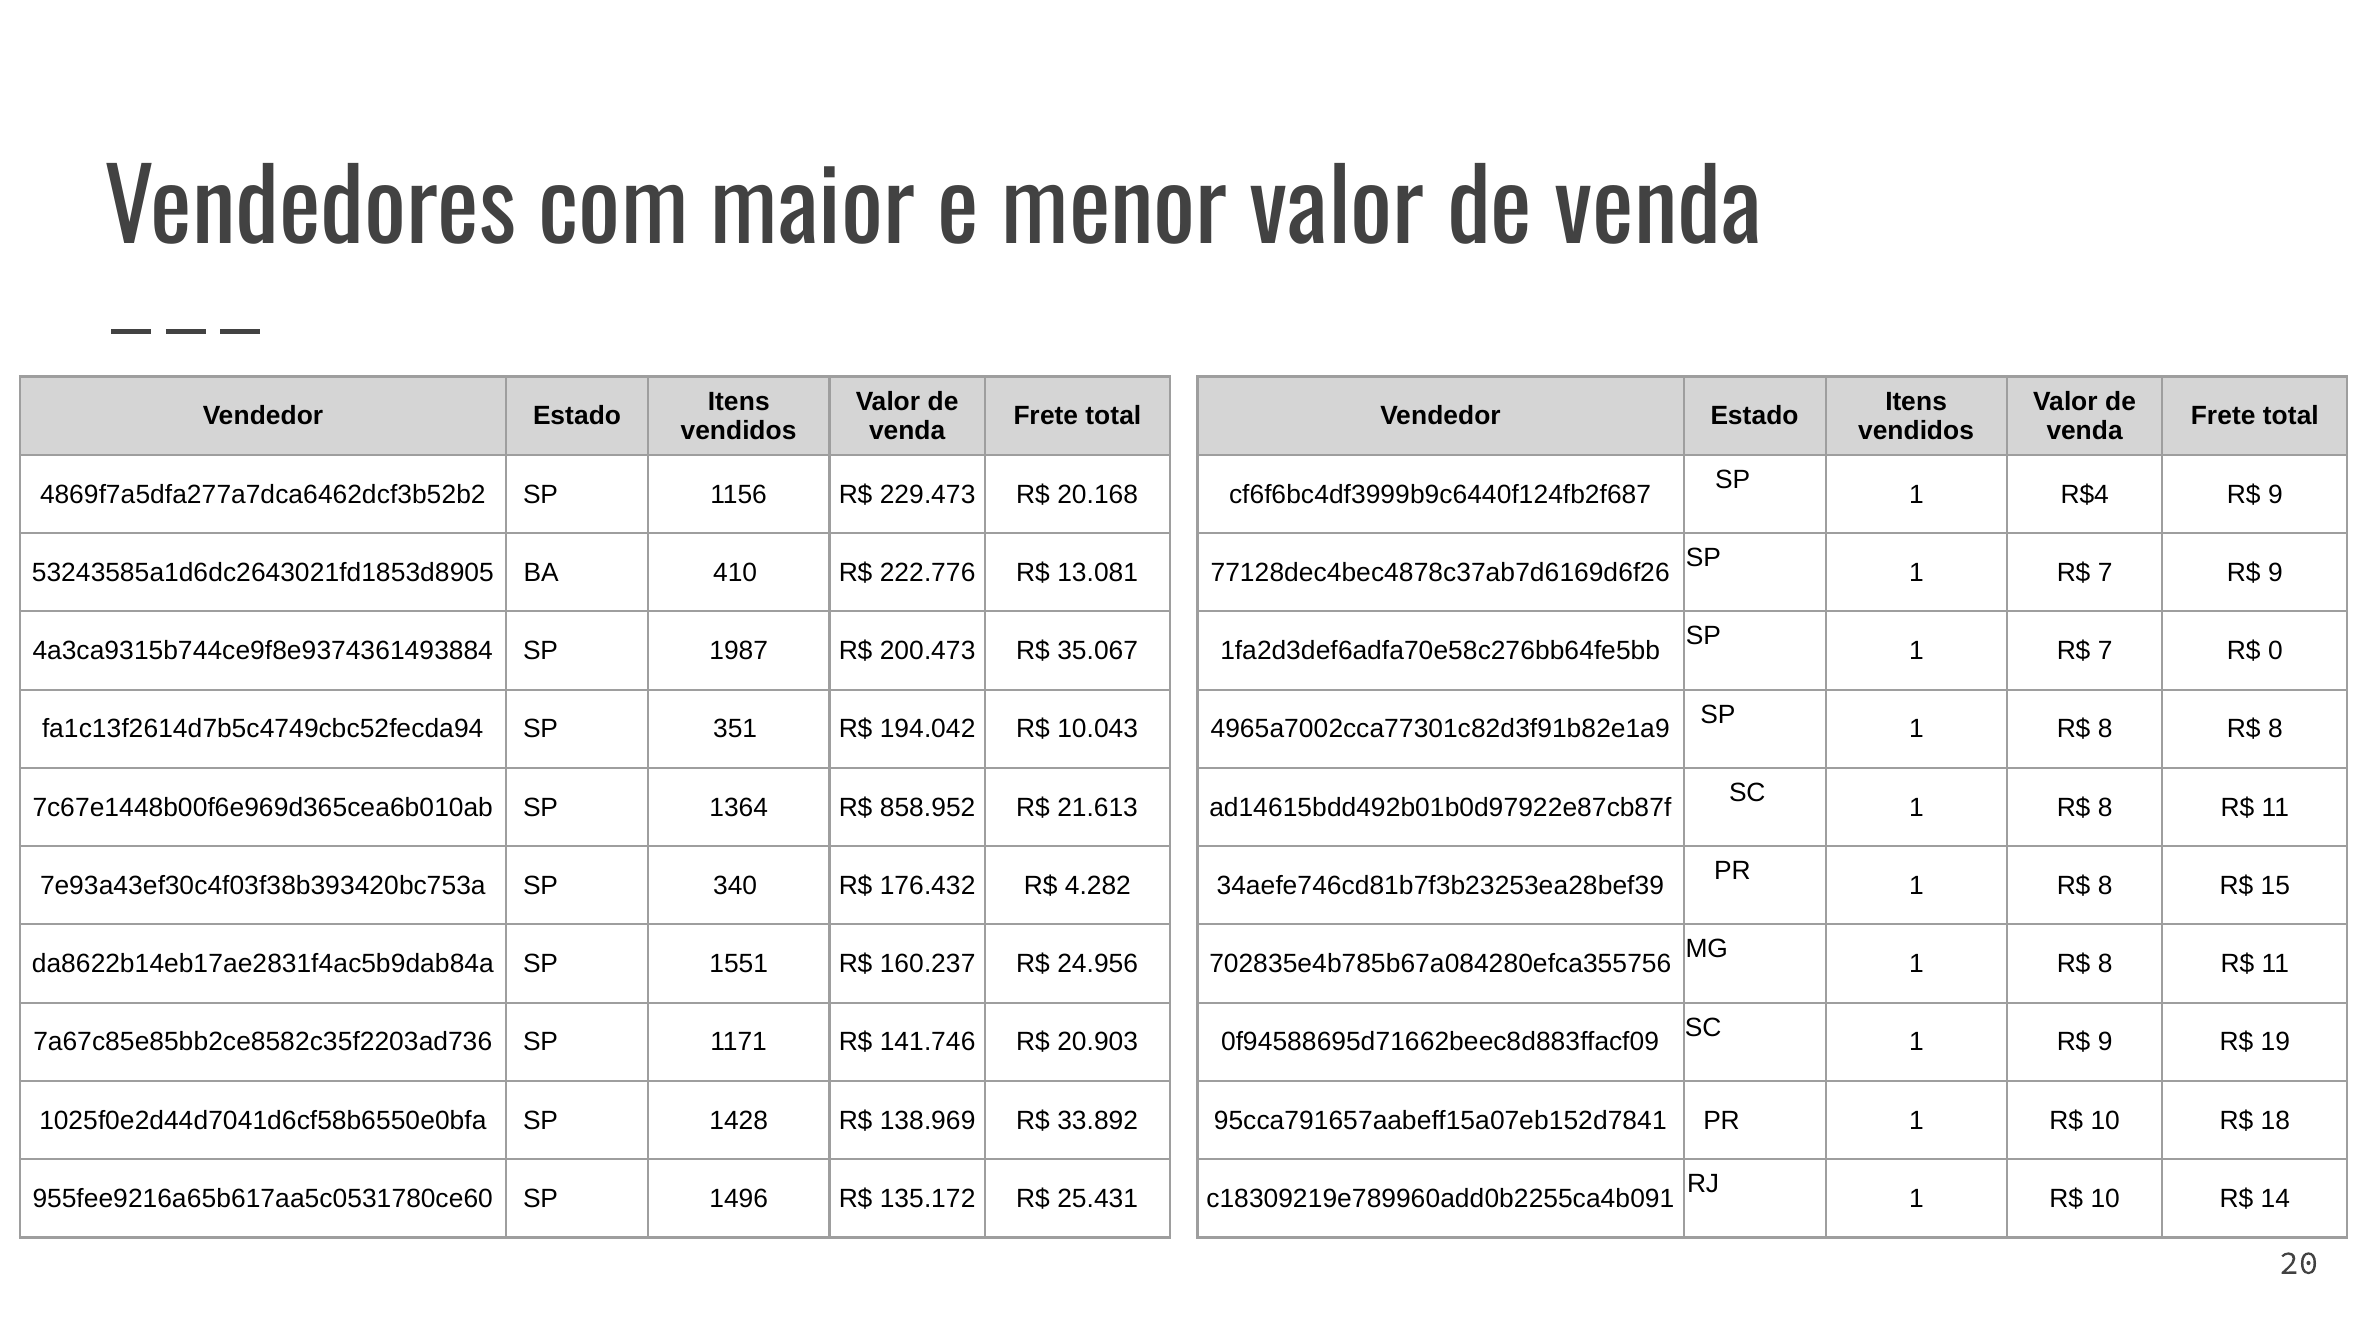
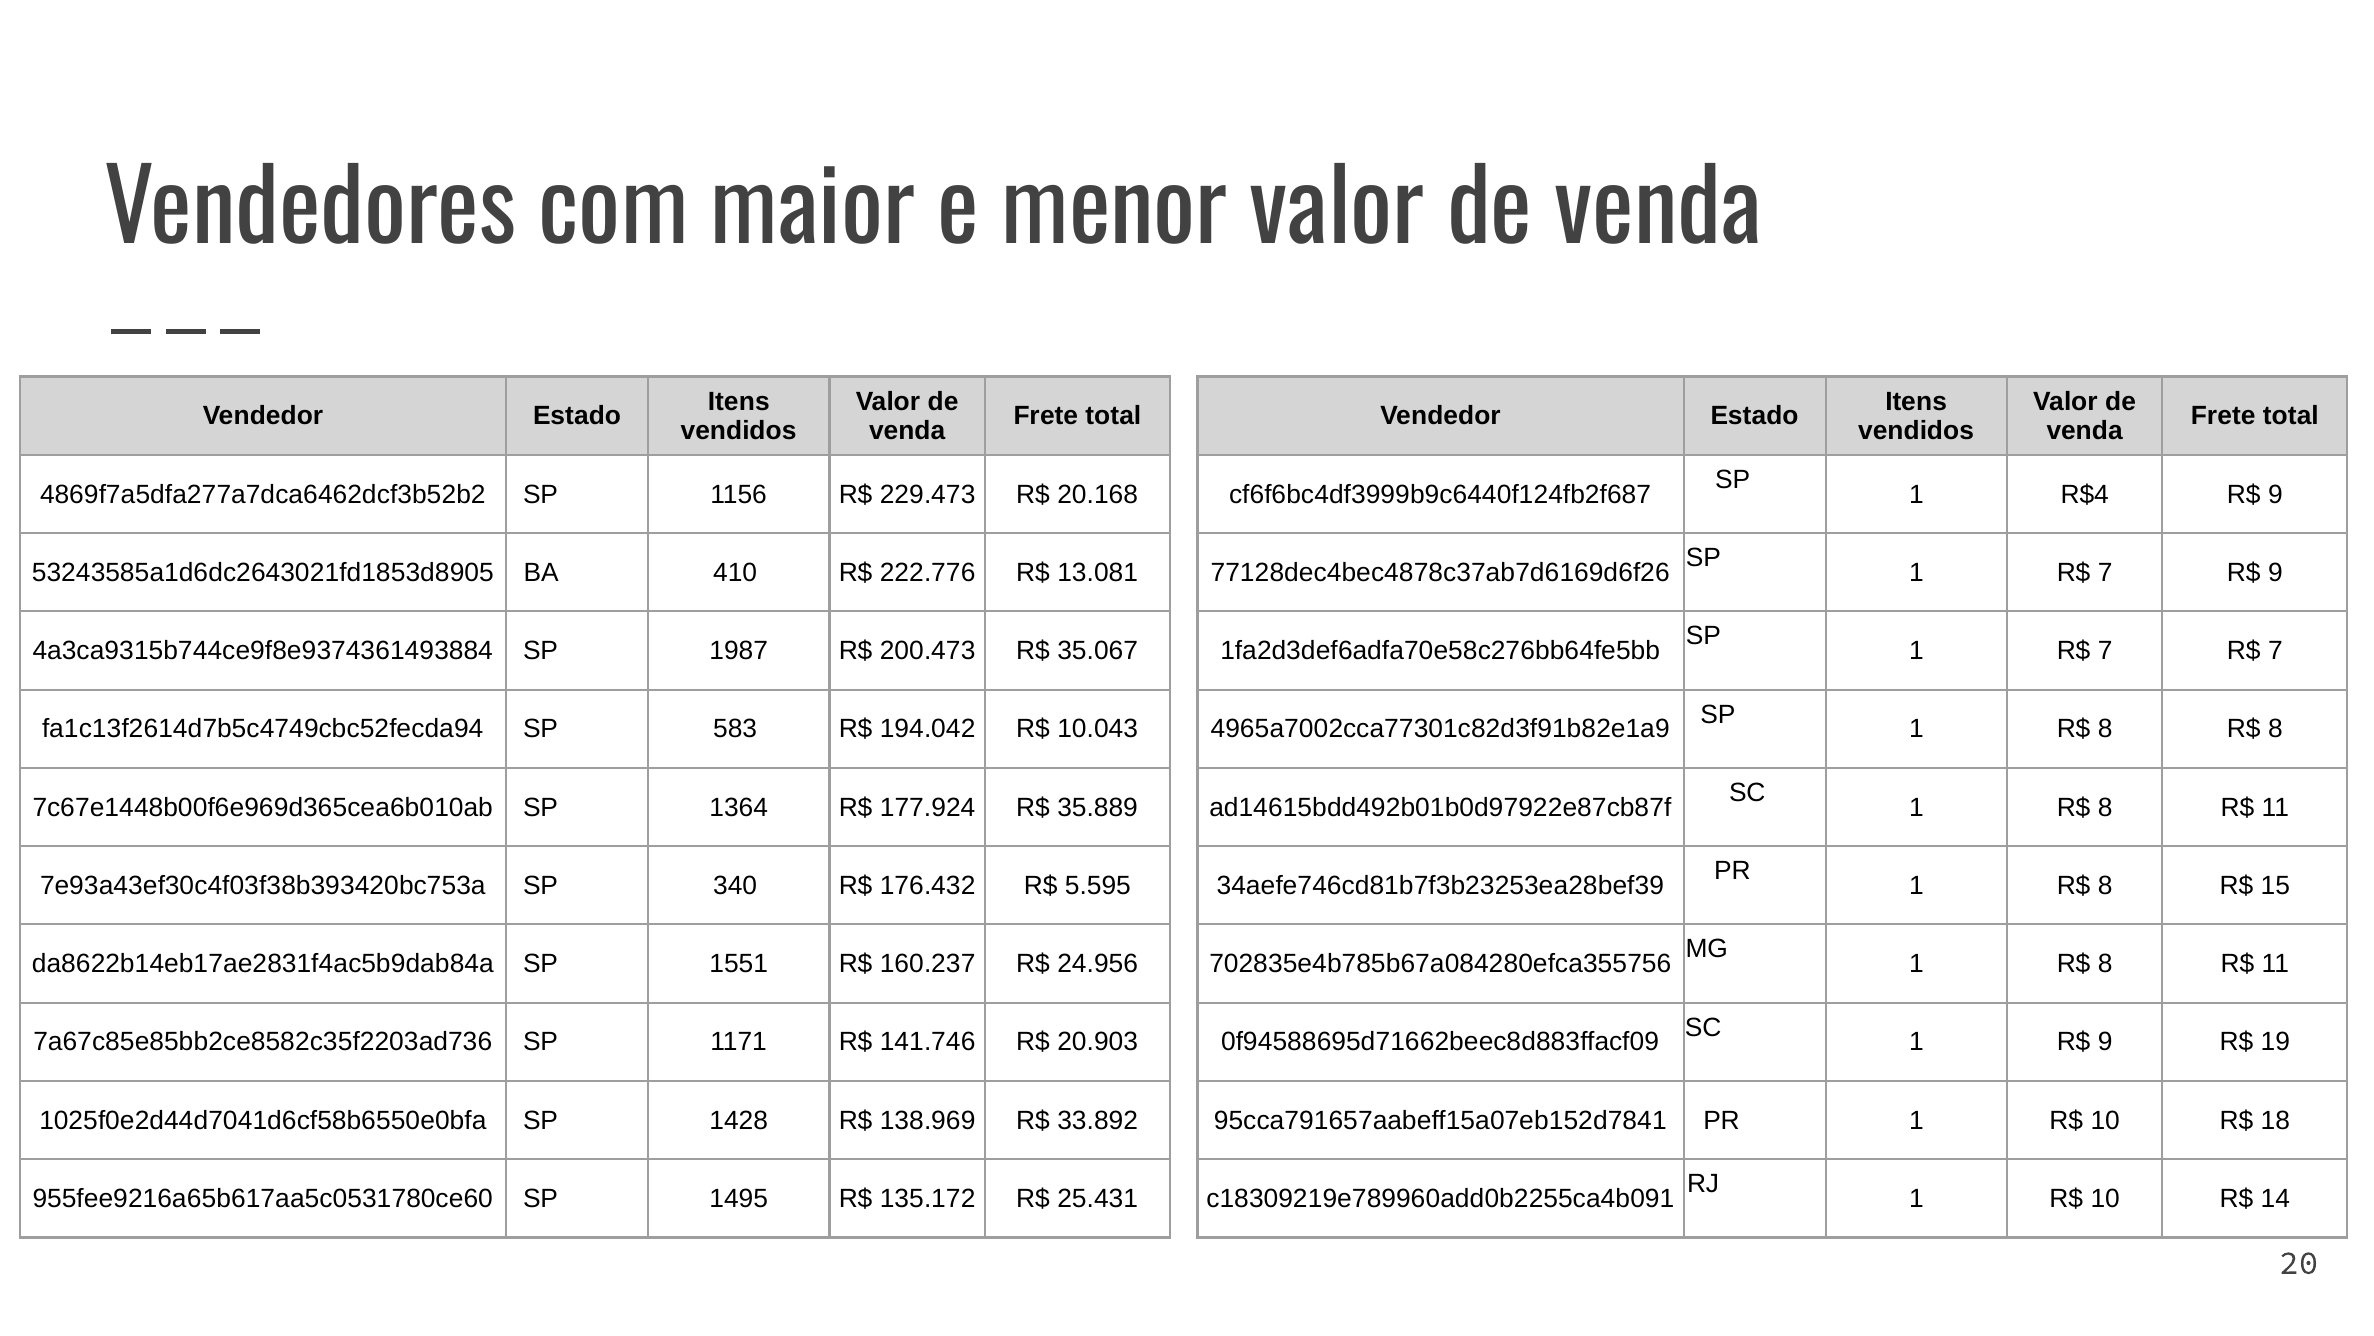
7 R$ 0: 0 -> 7 (2275, 651)
351: 351 -> 583 (735, 729)
858.952: 858.952 -> 177.924 (928, 807)
21.613: 21.613 -> 35.889 (1098, 807)
4.282: 4.282 -> 5.595 (1098, 885)
1496: 1496 -> 1495 (739, 1198)
